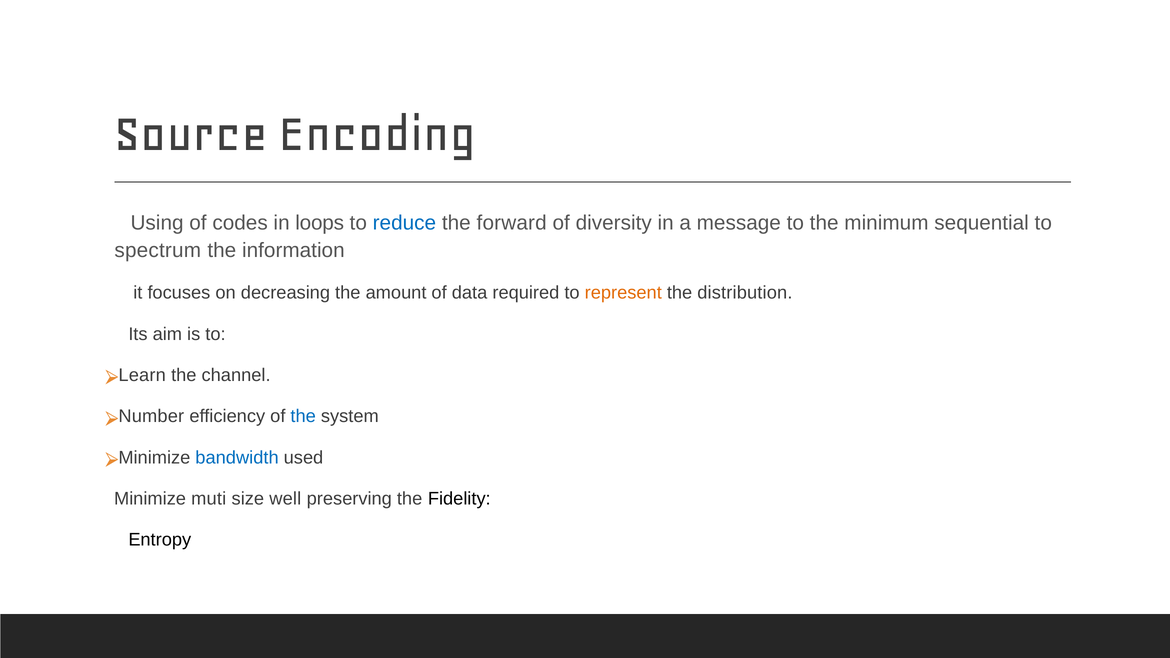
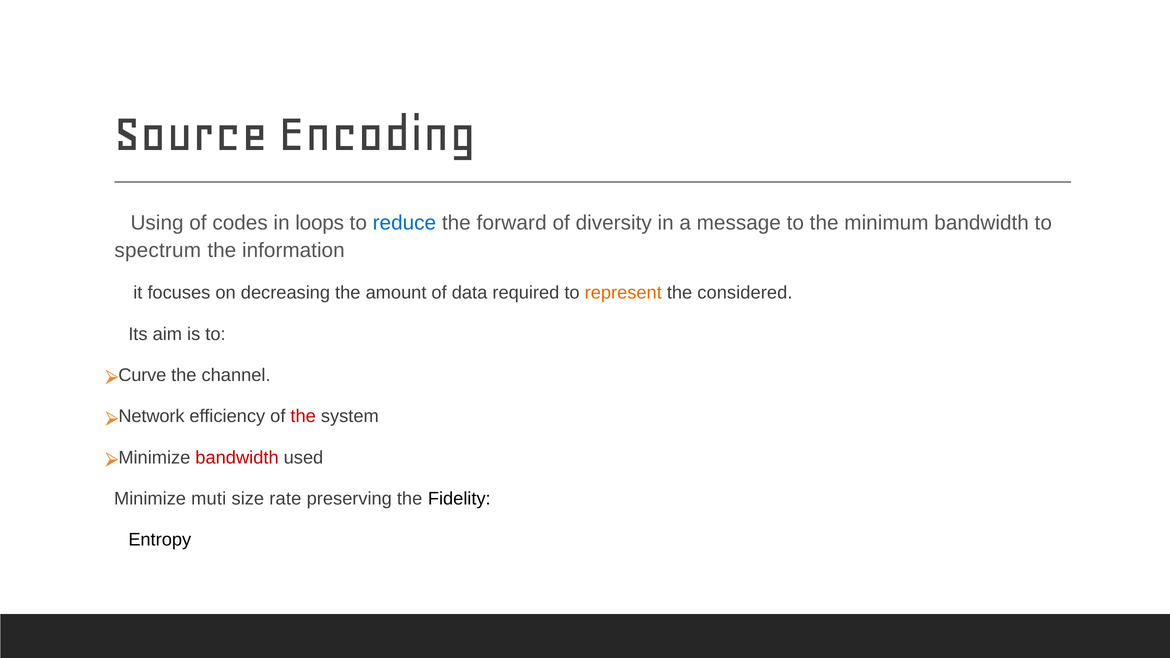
minimum sequential: sequential -> bandwidth (982, 223)
distribution: distribution -> considered (745, 293)
Learn: Learn -> Curve (142, 375)
Number: Number -> Network (151, 416)
the colour: blue -> red (303, 416)
bandwidth colour: blue -> red (237, 458)
well: well -> rate (285, 499)
